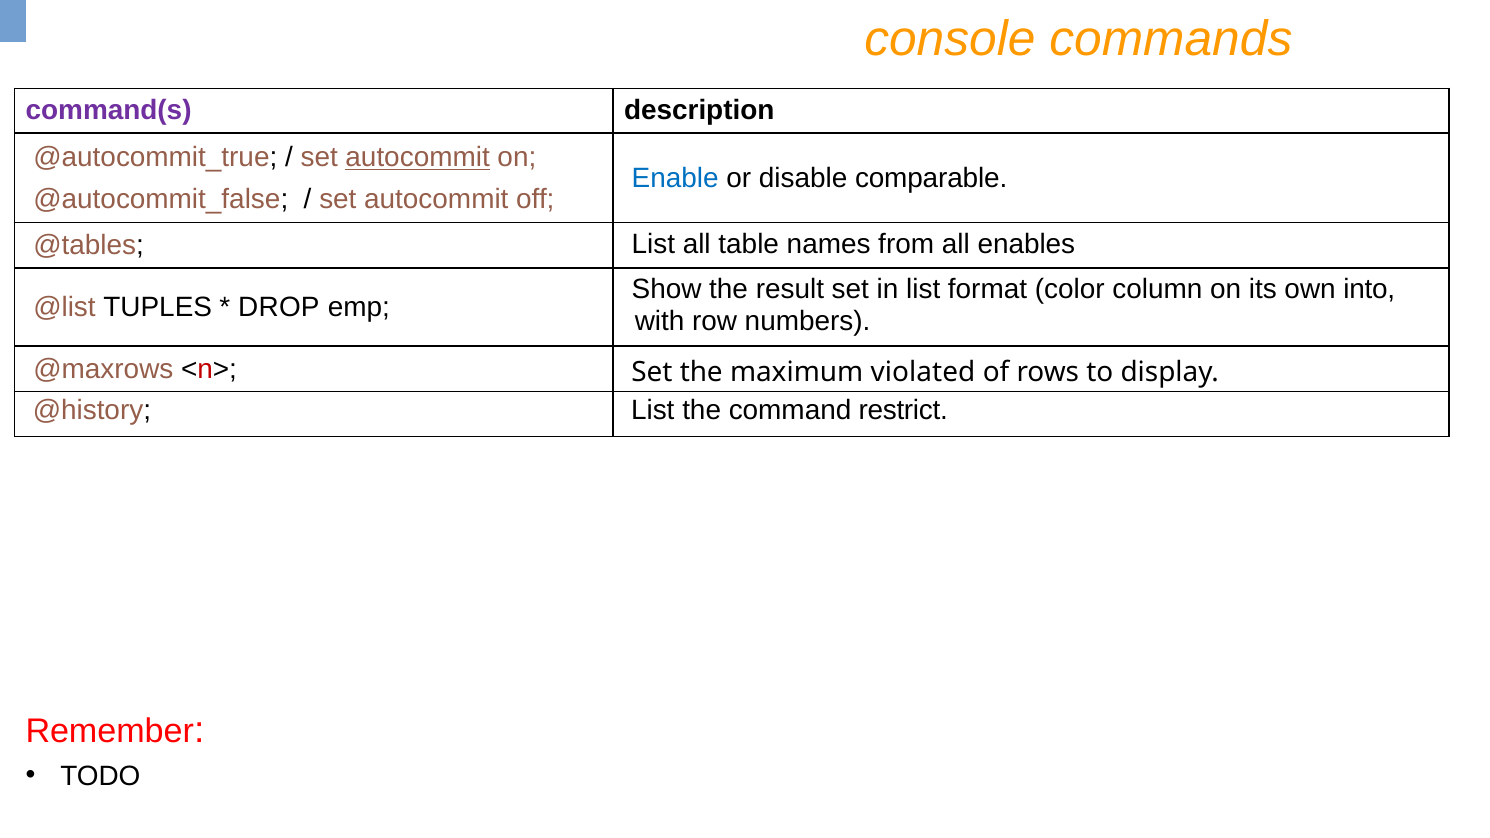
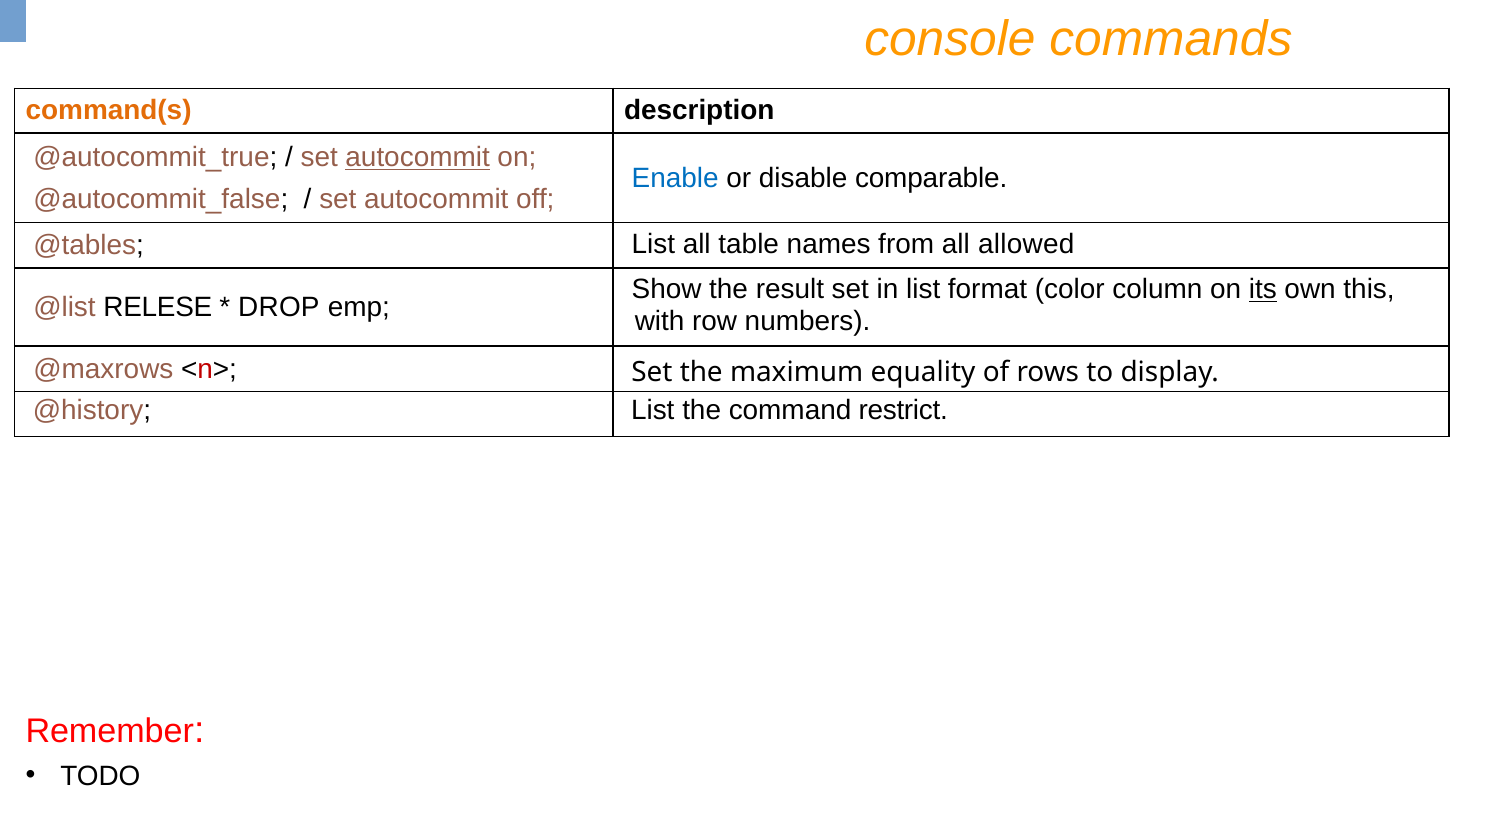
command(s colour: purple -> orange (109, 110)
enables: enables -> allowed (1026, 244)
its underline: none -> present (1263, 290)
into: into -> this (1369, 290)
TUPLES: TUPLES -> RELESE (158, 308)
violated: violated -> equality (923, 372)
